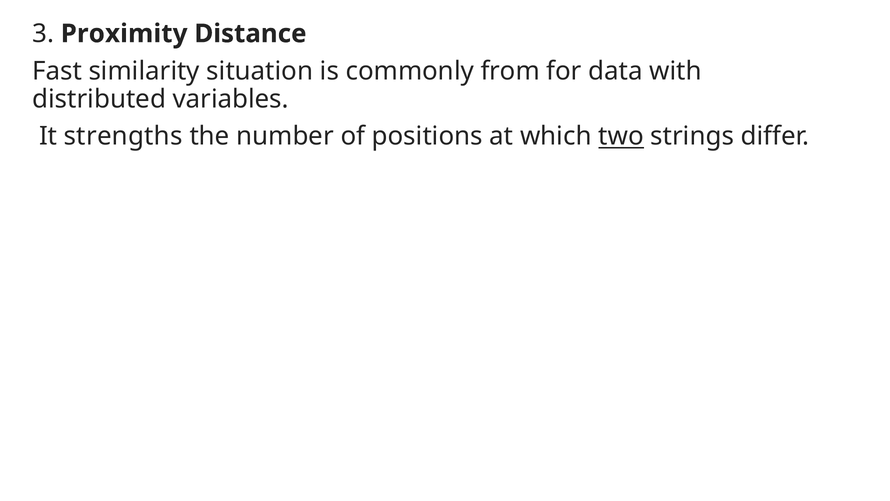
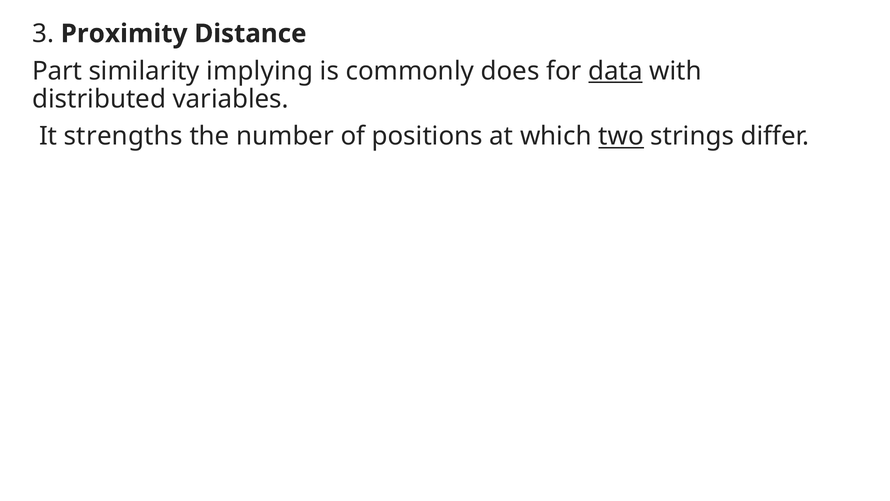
Fast: Fast -> Part (57, 71)
situation: situation -> implying (260, 71)
from: from -> does (510, 71)
data underline: none -> present (616, 71)
